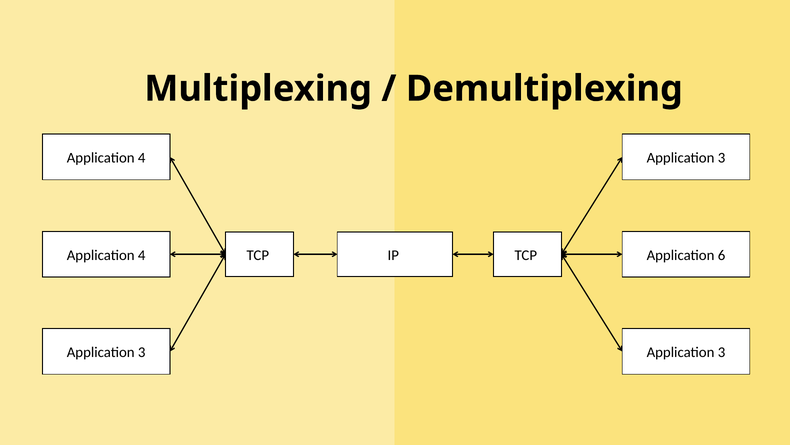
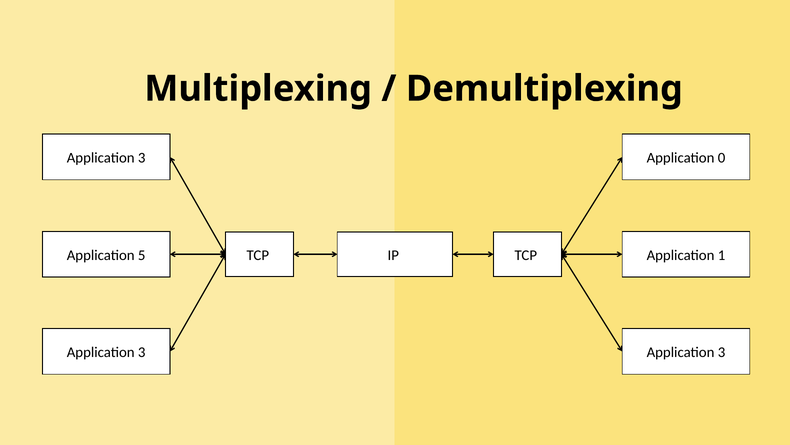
4: 4 -> 3 (142, 158)
3: 3 -> 0 (722, 158)
4: 4 -> 5 (142, 255)
6: 6 -> 1 (722, 255)
